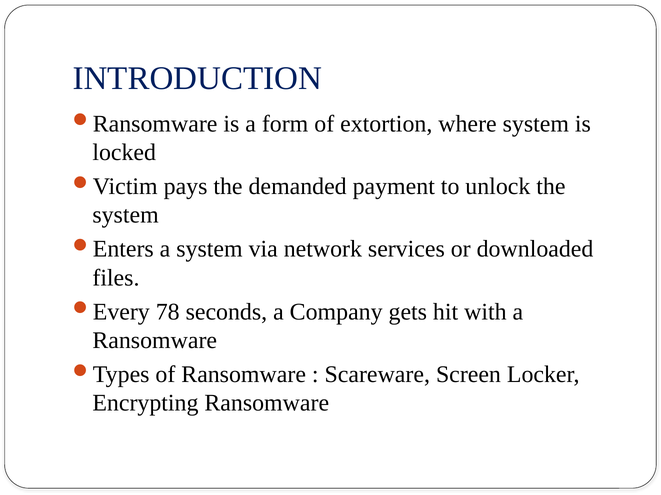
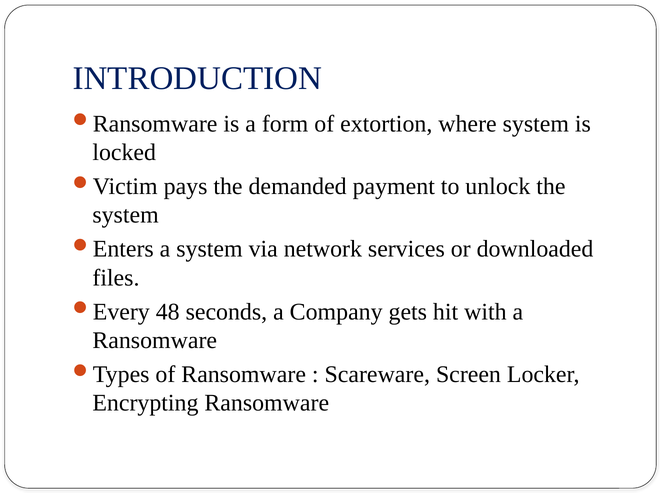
78: 78 -> 48 (168, 312)
